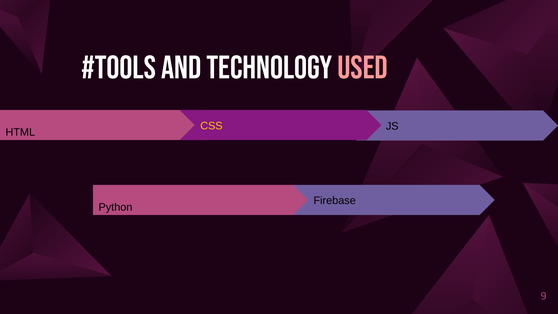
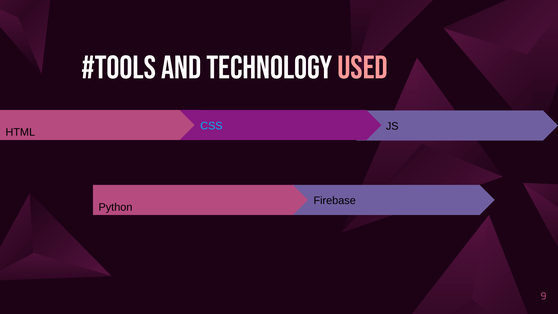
CSS colour: yellow -> light blue (211, 126)
